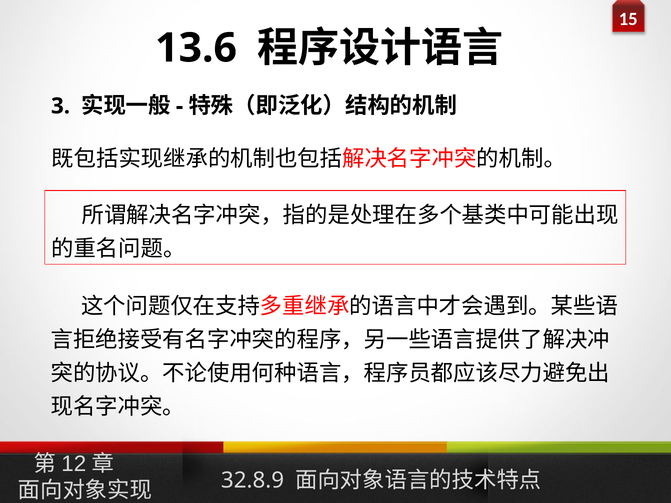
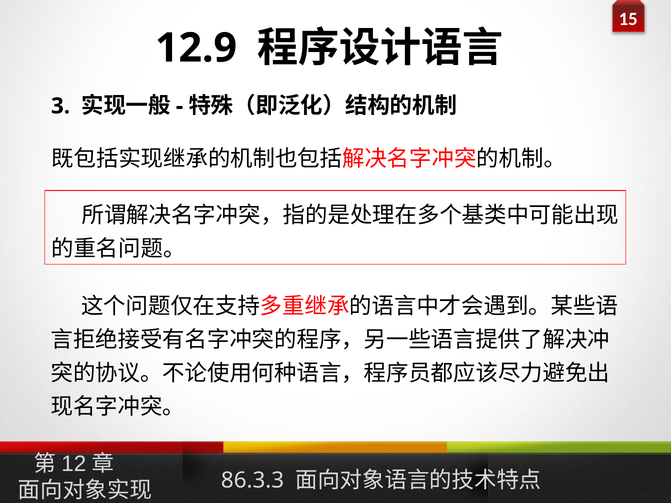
13.6: 13.6 -> 12.9 (196, 48)
32.8.9: 32.8.9 -> 86.3.3 (253, 481)
